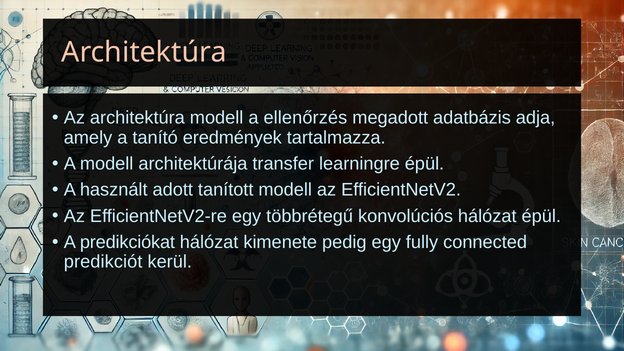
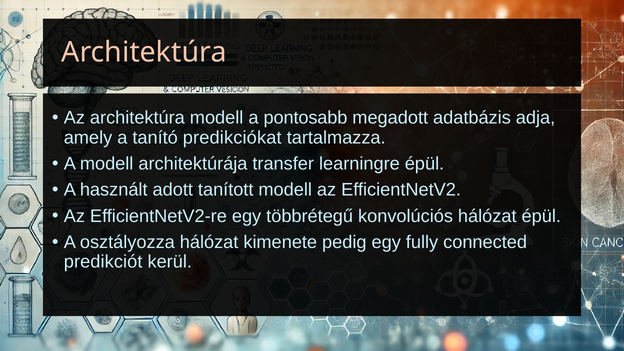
ellenőrzés: ellenőrzés -> pontosabb (305, 118)
eredmények: eredmények -> predikciókat (232, 138)
predikciókat: predikciókat -> osztályozza (127, 242)
